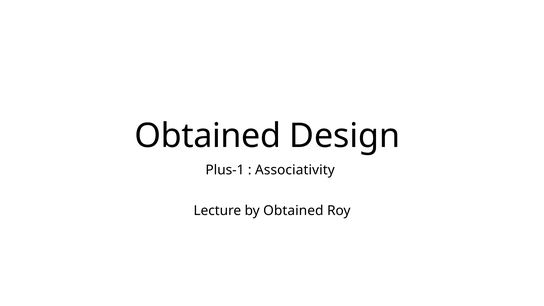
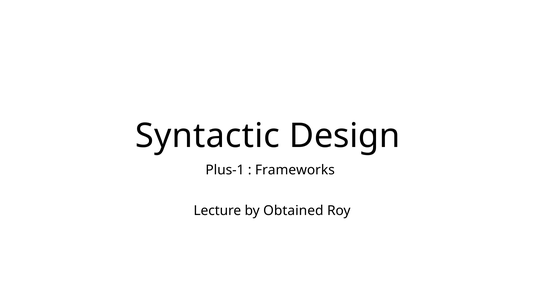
Obtained: Obtained -> Syntactic (207, 136)
Associativity: Associativity -> Frameworks (295, 170)
